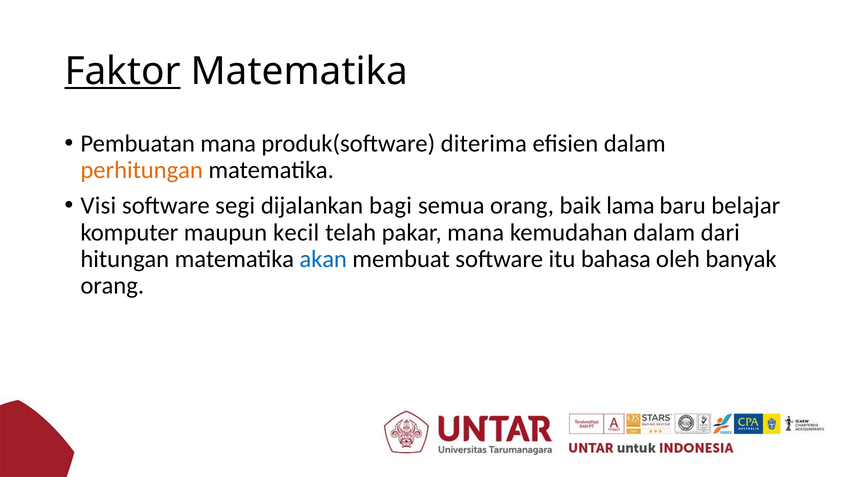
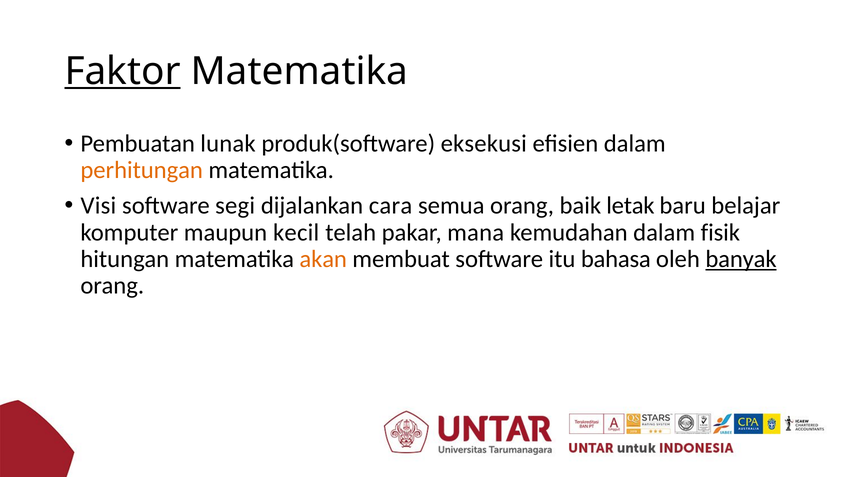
Pembuatan mana: mana -> lunak (228, 143)
diterima: diterima -> eksekusi (484, 143)
bagi: bagi -> cara (391, 205)
lama: lama -> letak (630, 205)
dari: dari -> fisik (720, 232)
akan colour: blue -> orange (323, 259)
banyak underline: none -> present (741, 259)
